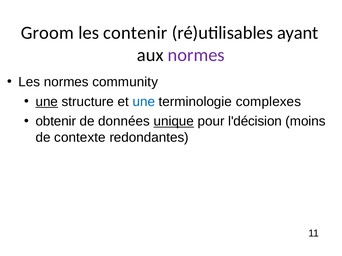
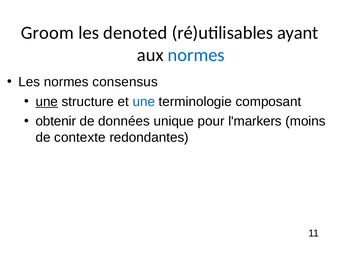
contenir: contenir -> denoted (135, 33)
normes colour: purple -> blue (196, 55)
community: community -> consensus (125, 82)
complexes: complexes -> composant (268, 102)
unique underline: present -> none (174, 122)
l'décision: l'décision -> l'markers (255, 122)
